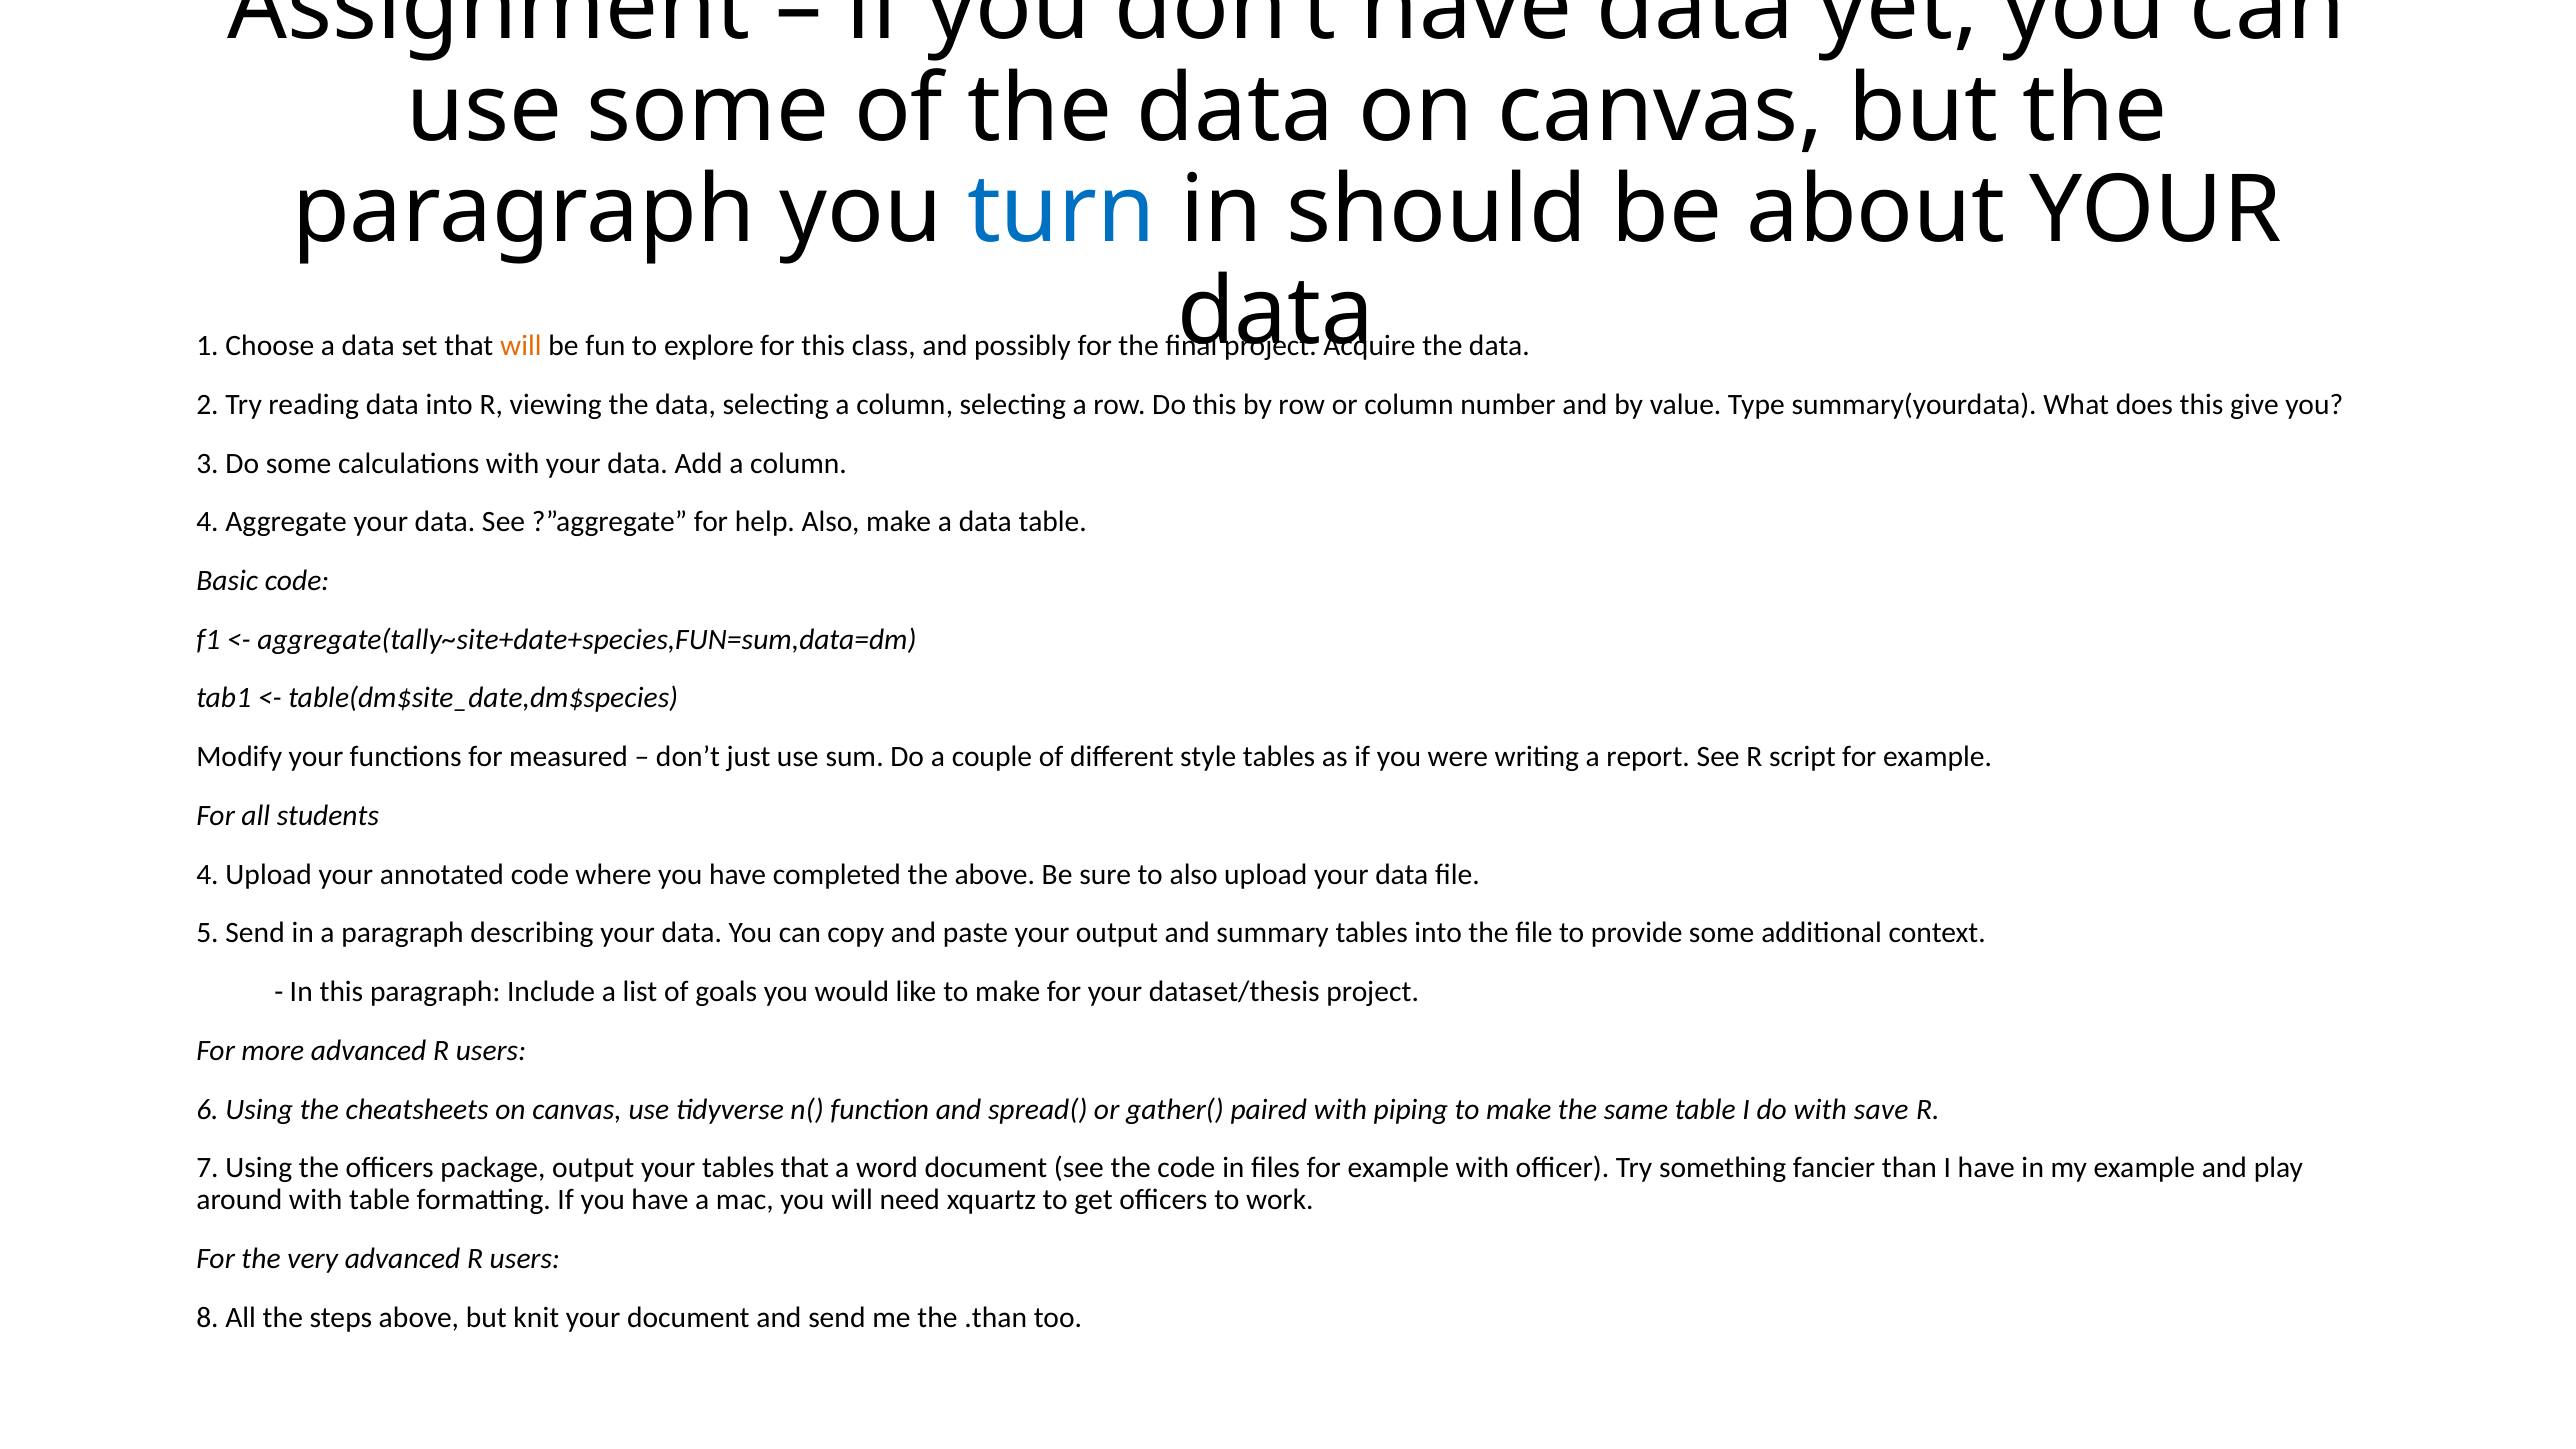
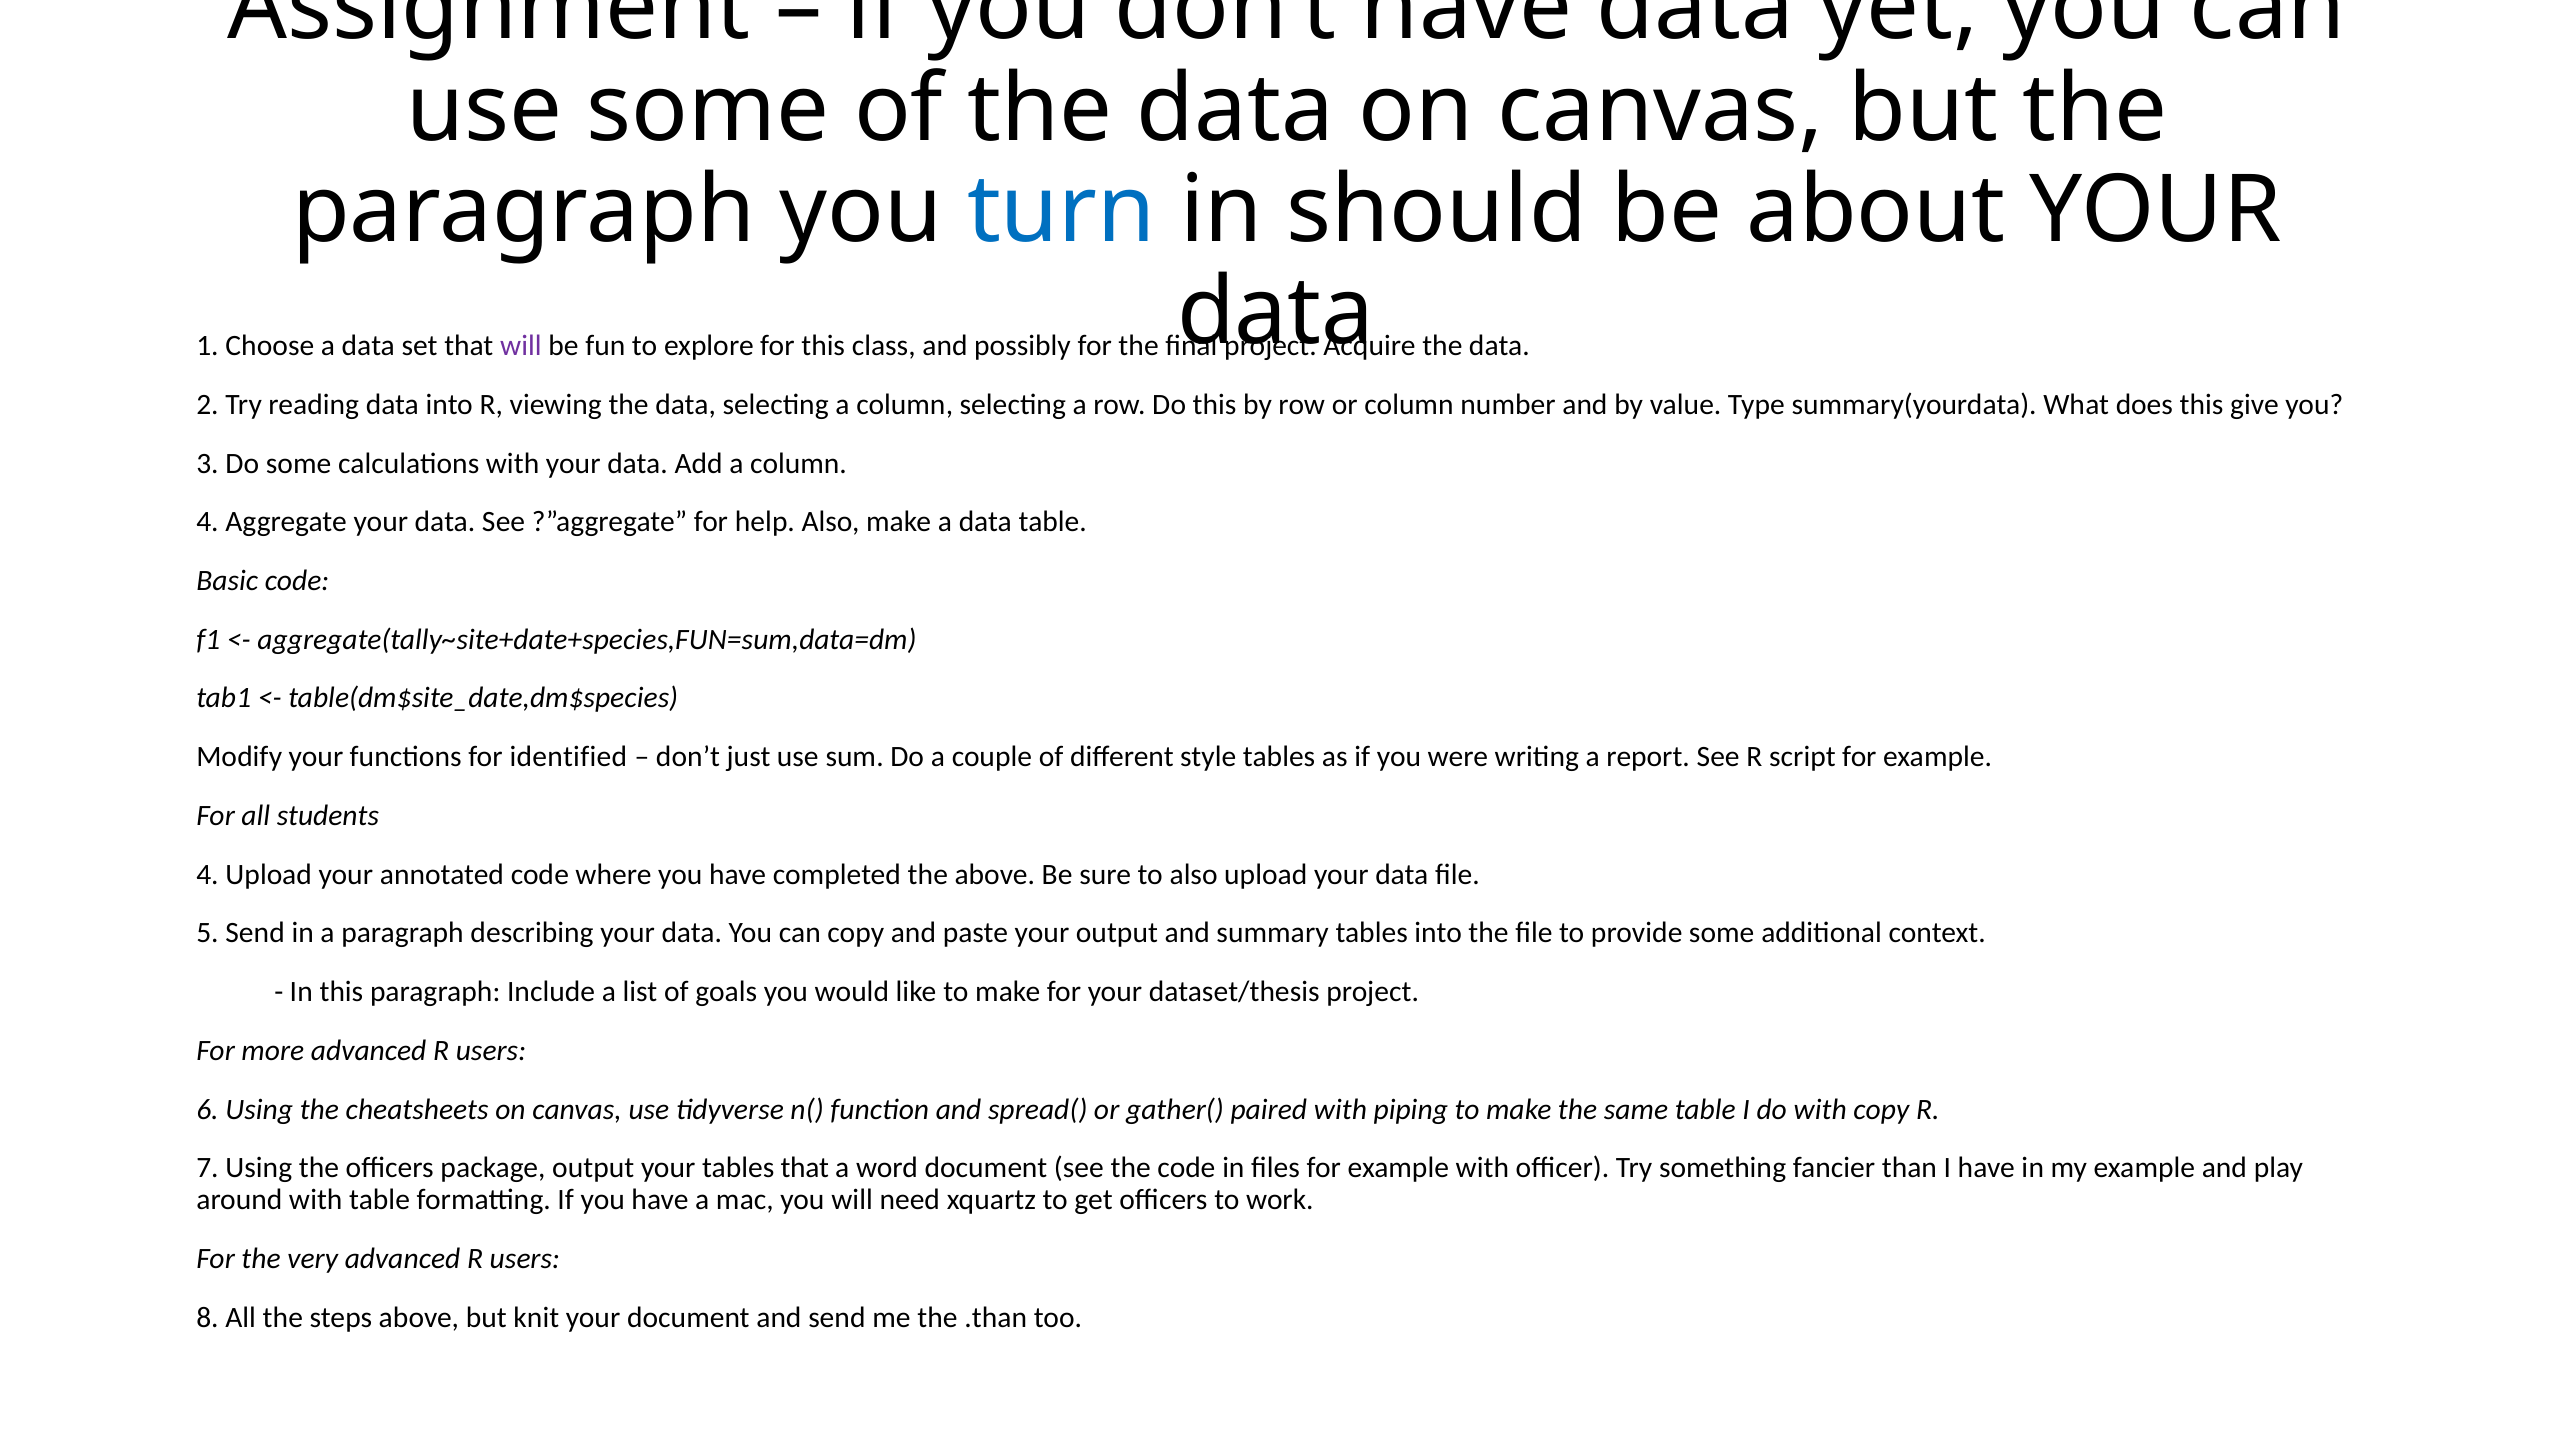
will colour: orange -> purple (521, 346)
measured: measured -> identified (568, 757)
with save: save -> copy (1881, 1109)
